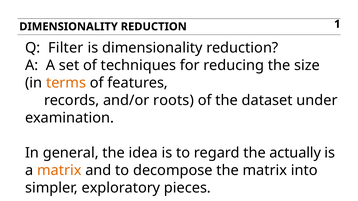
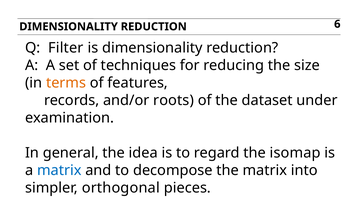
1: 1 -> 6 (337, 24)
actually: actually -> isomap (295, 153)
matrix colour: orange -> blue (59, 170)
exploratory: exploratory -> orthogonal (121, 188)
